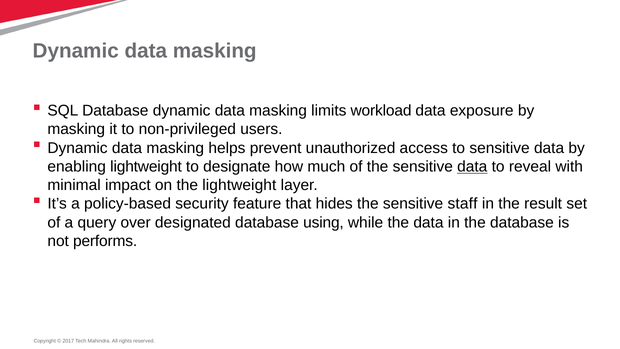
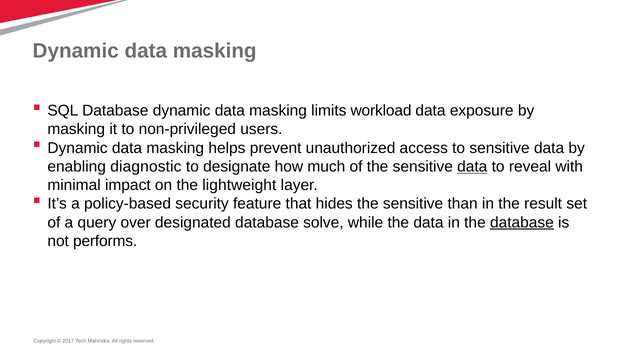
enabling lightweight: lightweight -> diagnostic (146, 166)
staff: staff -> than (463, 204)
using: using -> solve (323, 222)
database underline: none -> present (522, 222)
